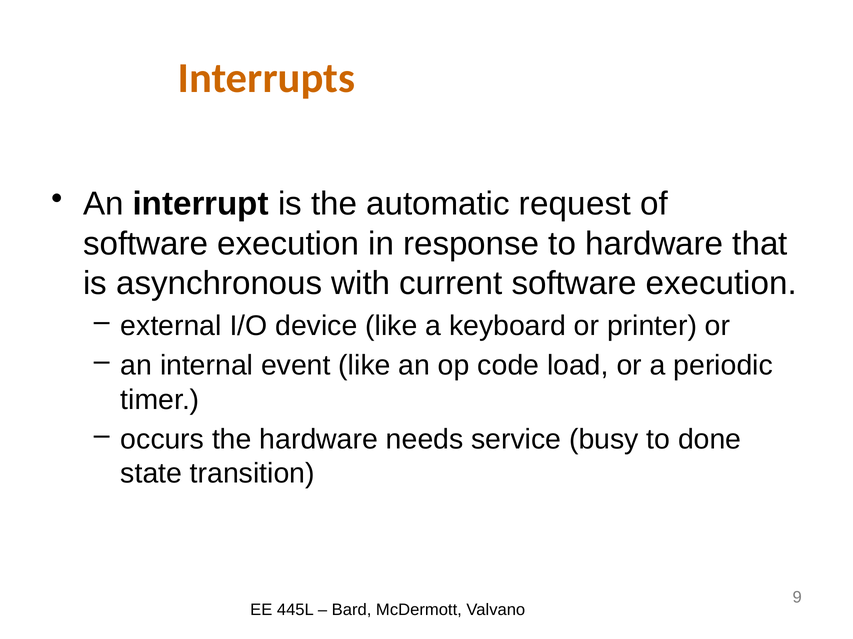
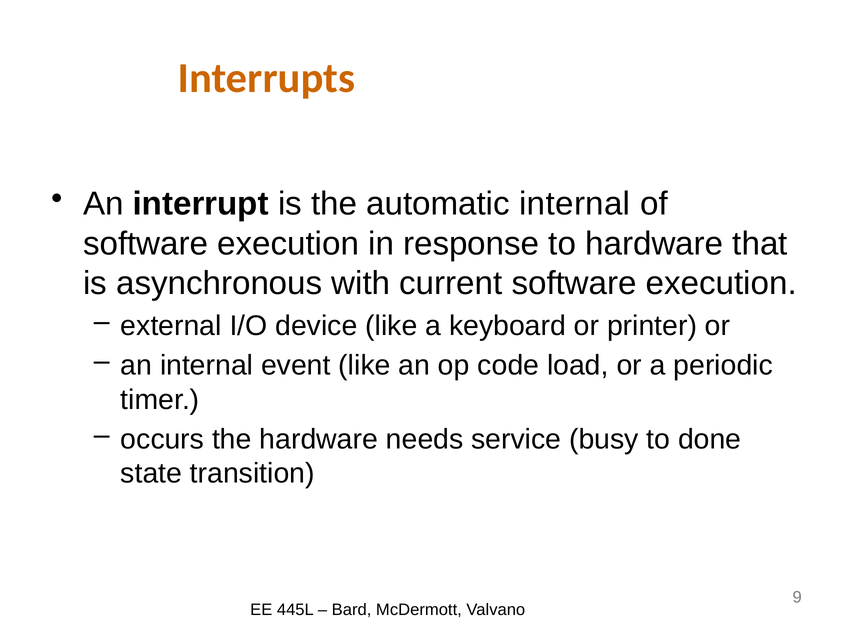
automatic request: request -> internal (575, 204)
